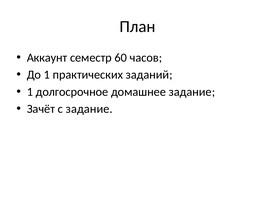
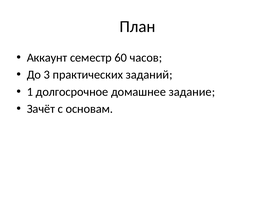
До 1: 1 -> 3 (47, 75)
с задание: задание -> основам (89, 109)
